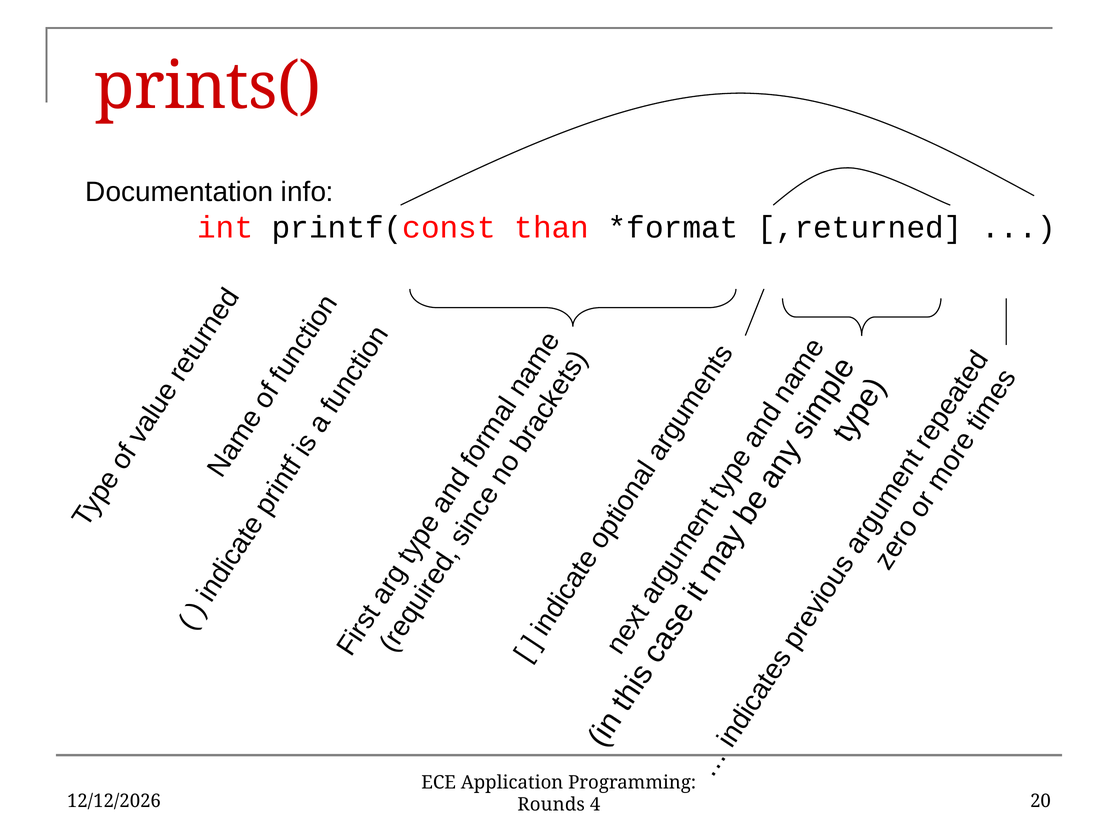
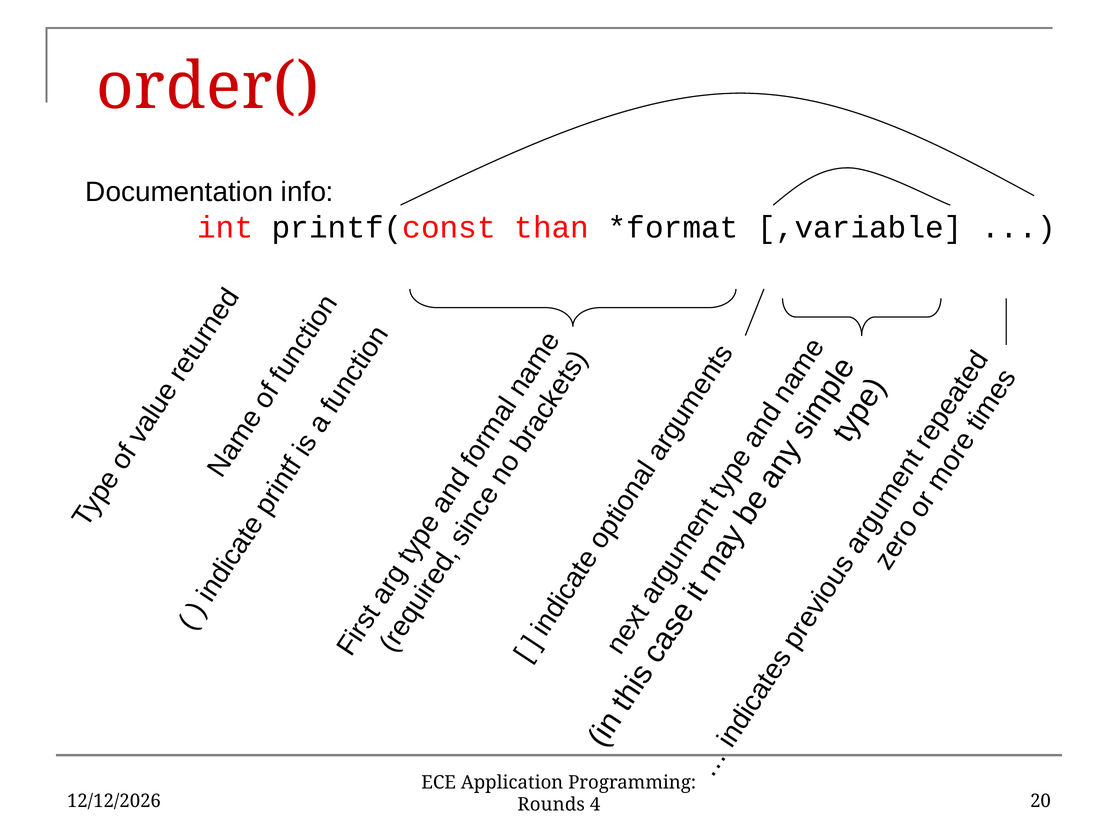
prints(: prints( -> order( (208, 87)
,returned: ,returned -> ,variable (860, 228)
